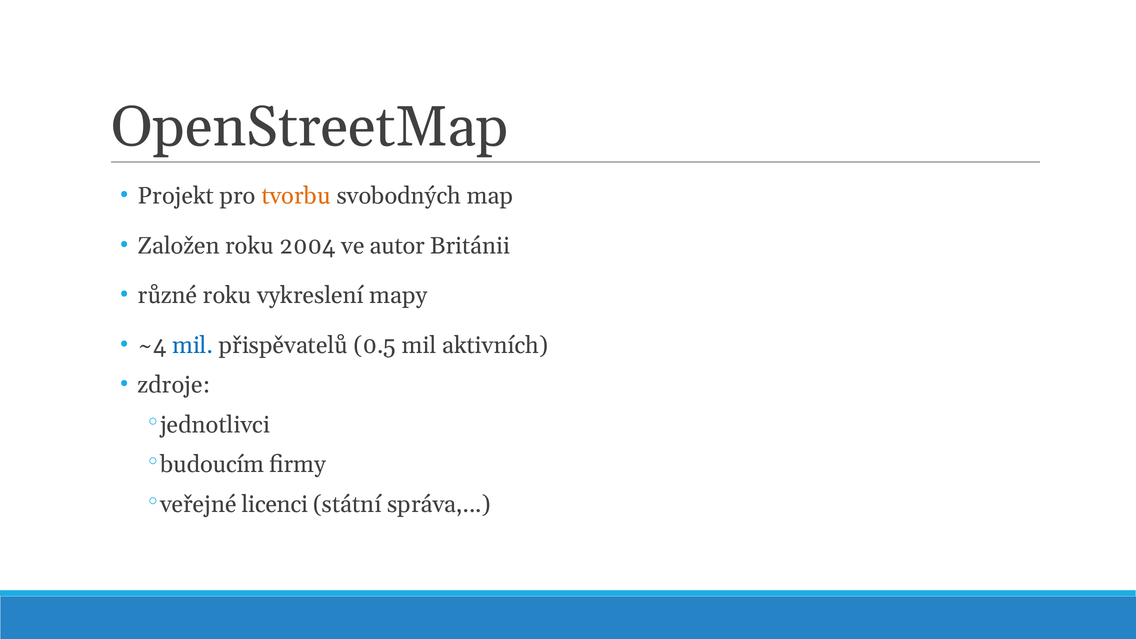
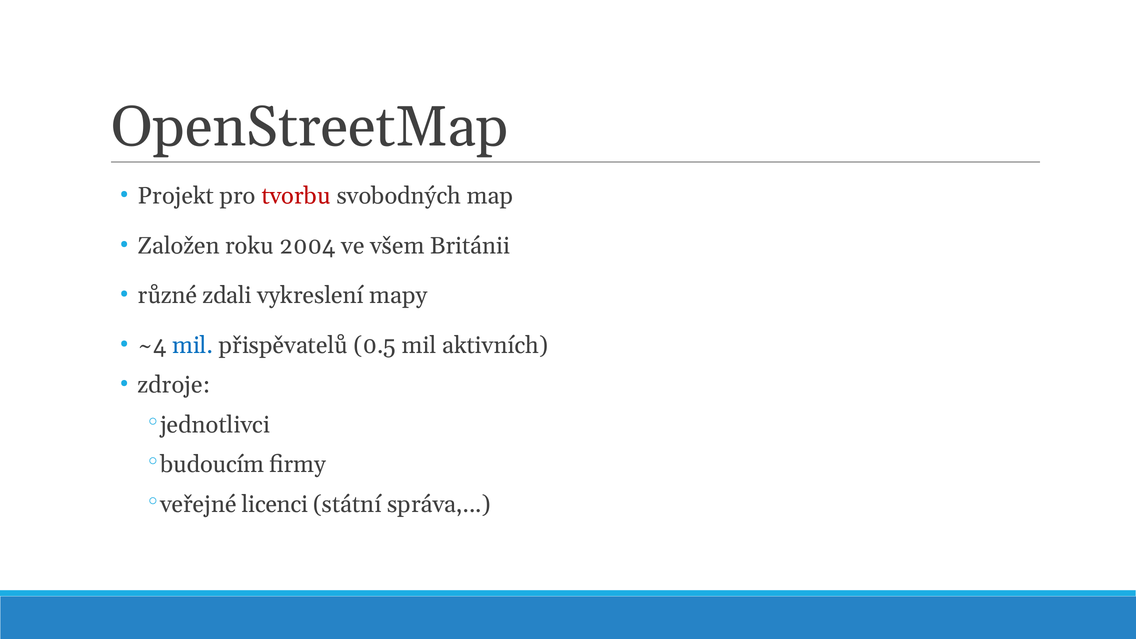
tvorbu colour: orange -> red (296, 196)
autor: autor -> všem (397, 246)
různé roku: roku -> zdali (227, 296)
